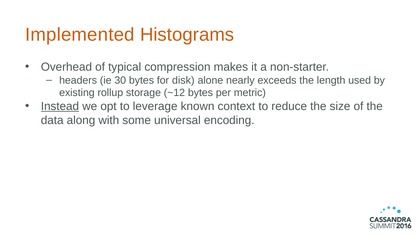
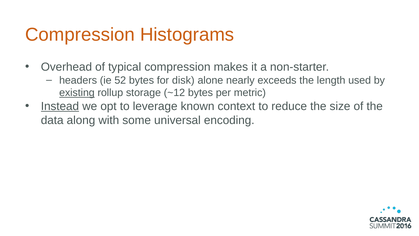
Implemented: Implemented -> Compression (80, 35)
30: 30 -> 52 (120, 80)
existing underline: none -> present (77, 93)
